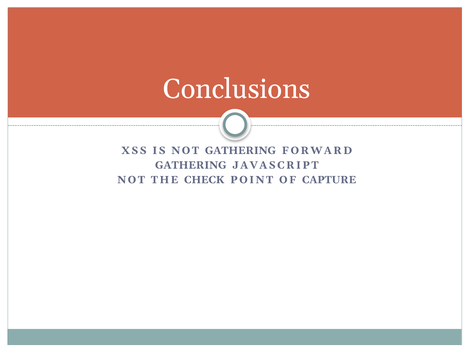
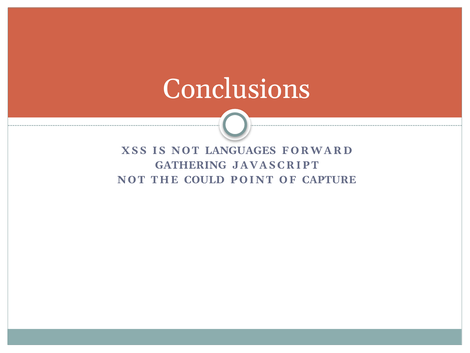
NOT GATHERING: GATHERING -> LANGUAGES (240, 150)
CHECK: CHECK -> COULD (204, 180)
